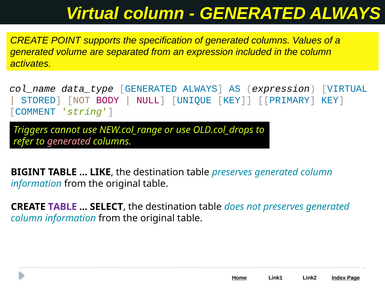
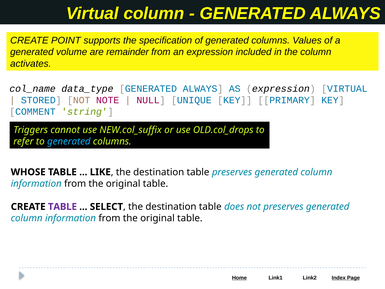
separated: separated -> remainder (128, 52)
BODY: BODY -> NOTE (108, 100)
NEW.col_range: NEW.col_range -> NEW.col_suffix (131, 130)
generated colour: pink -> light blue (69, 141)
BIGINT: BIGINT -> WHOSE (28, 172)
